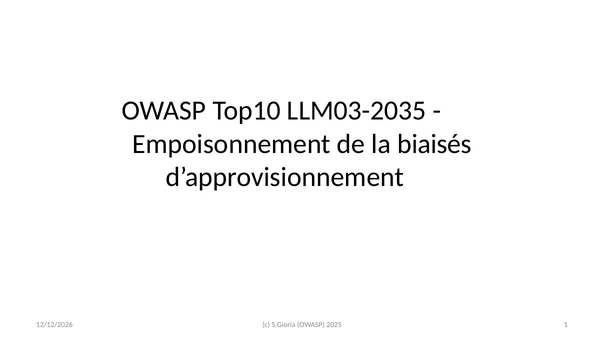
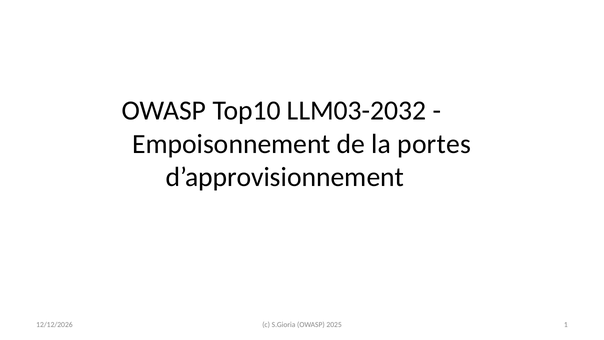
LLM03-2035: LLM03-2035 -> LLM03-2032 (357, 111)
biaisés: biaisés -> portes (434, 144)
